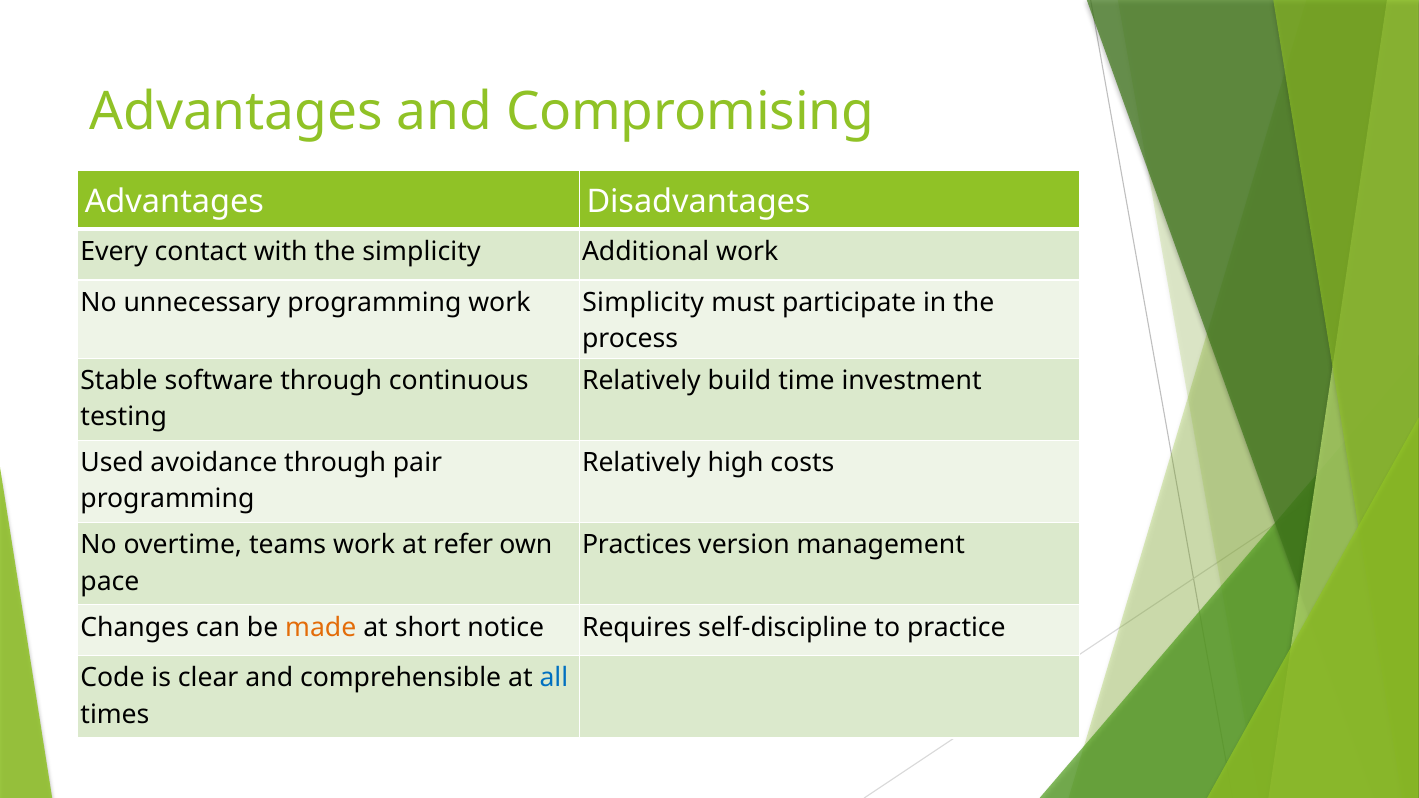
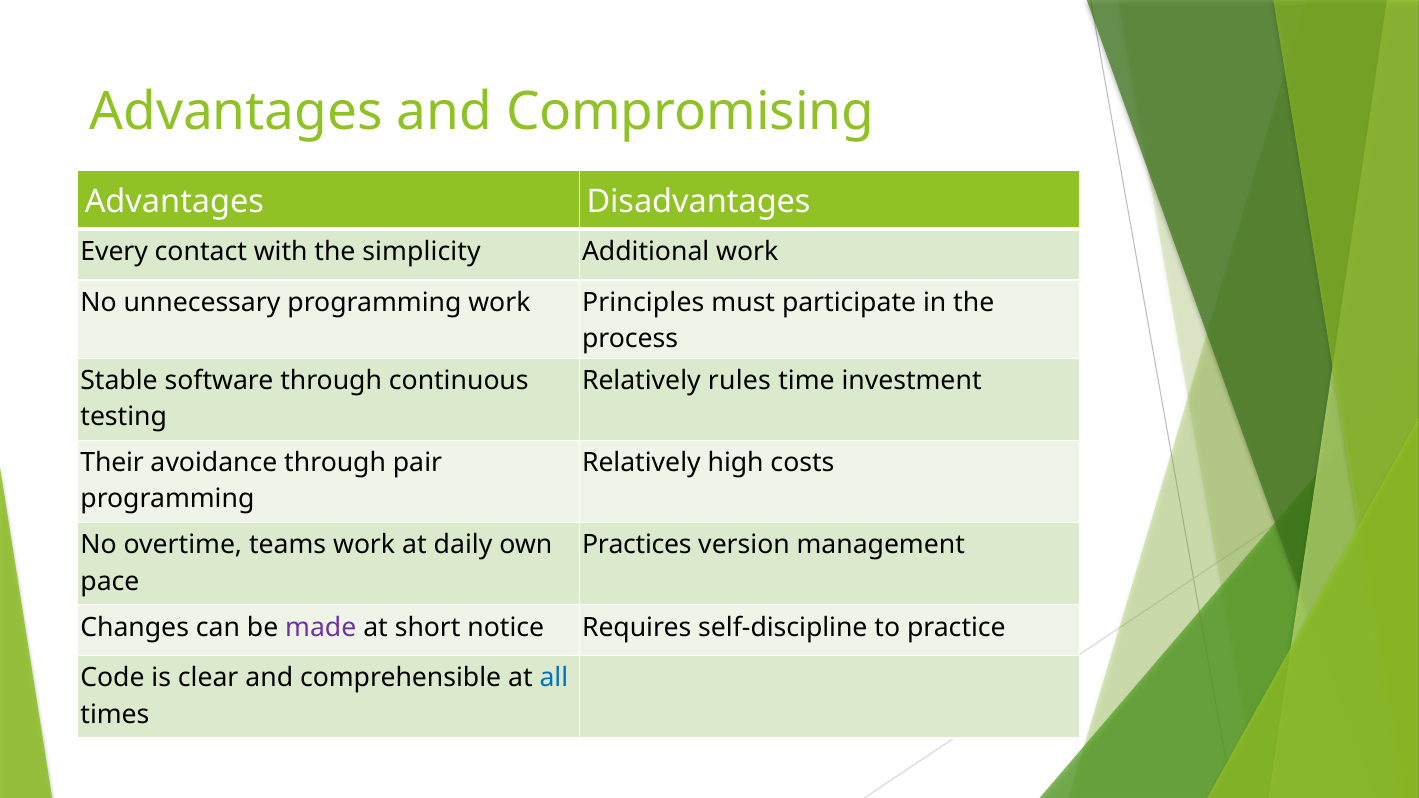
work Simplicity: Simplicity -> Principles (643, 303)
build: build -> rules (739, 381)
Used: Used -> Their (112, 463)
refer: refer -> daily (463, 545)
made colour: orange -> purple (321, 628)
